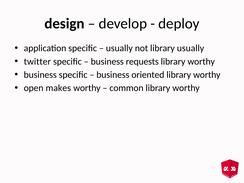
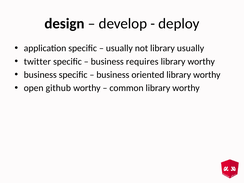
requests: requests -> requires (142, 61)
makes: makes -> github (58, 88)
